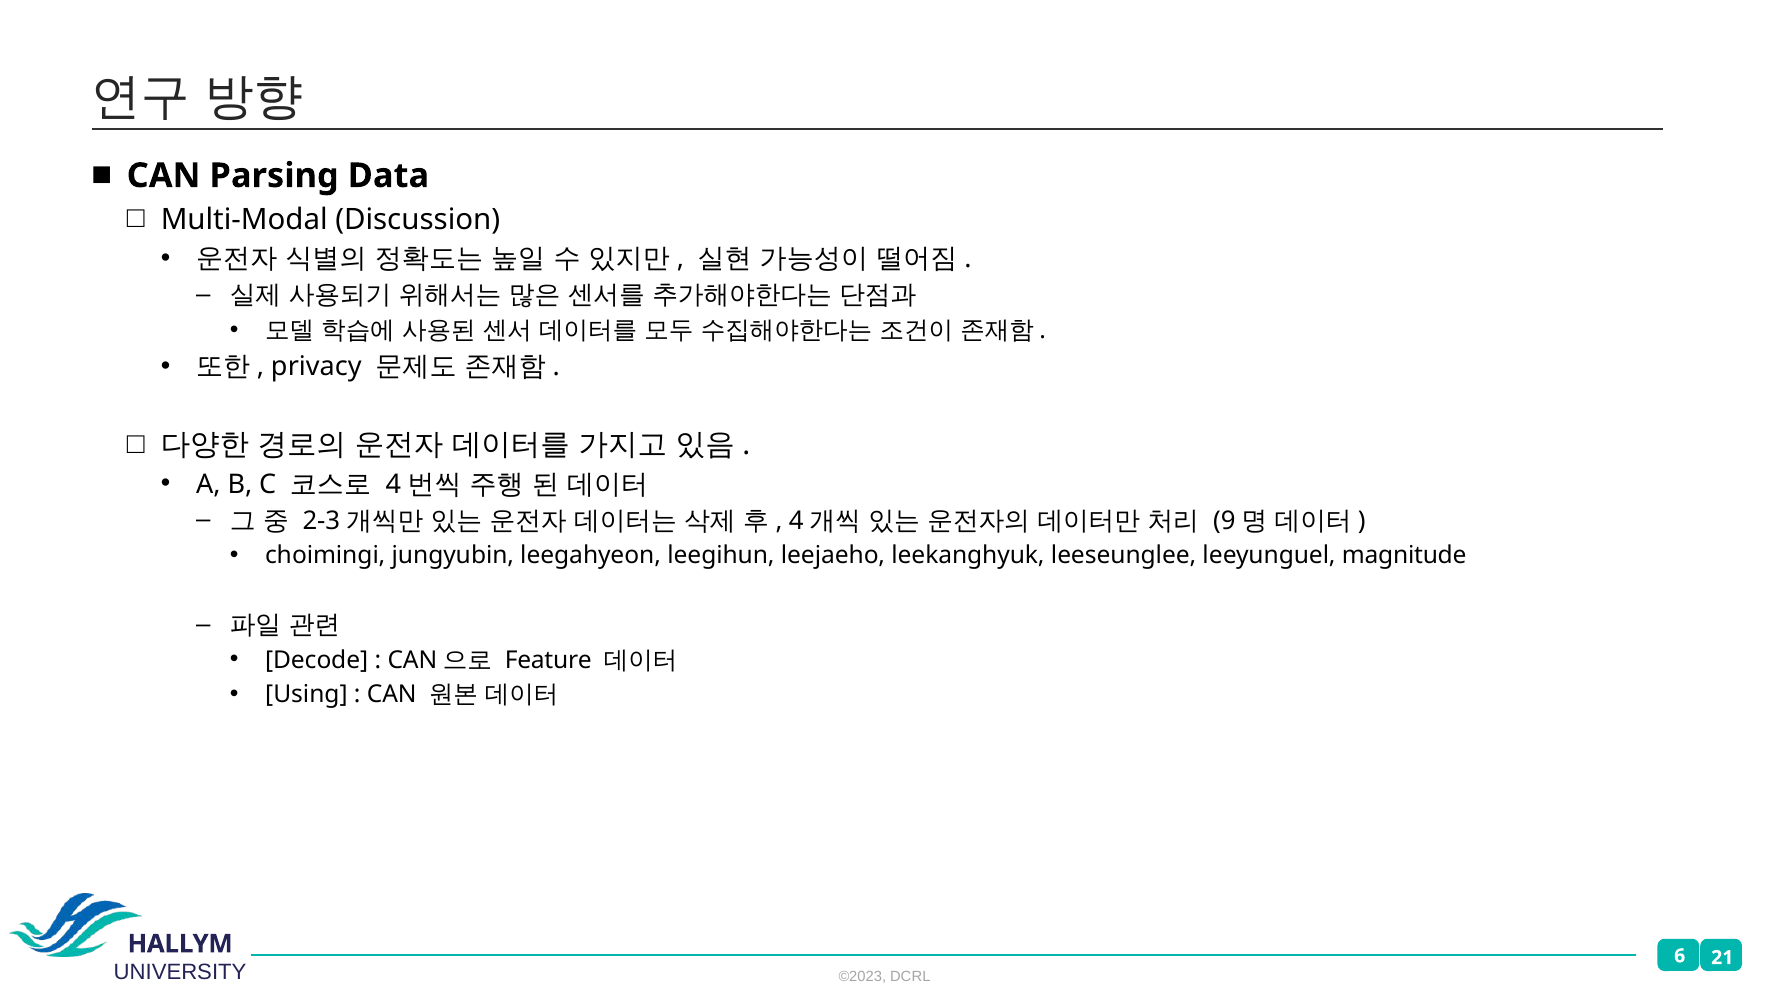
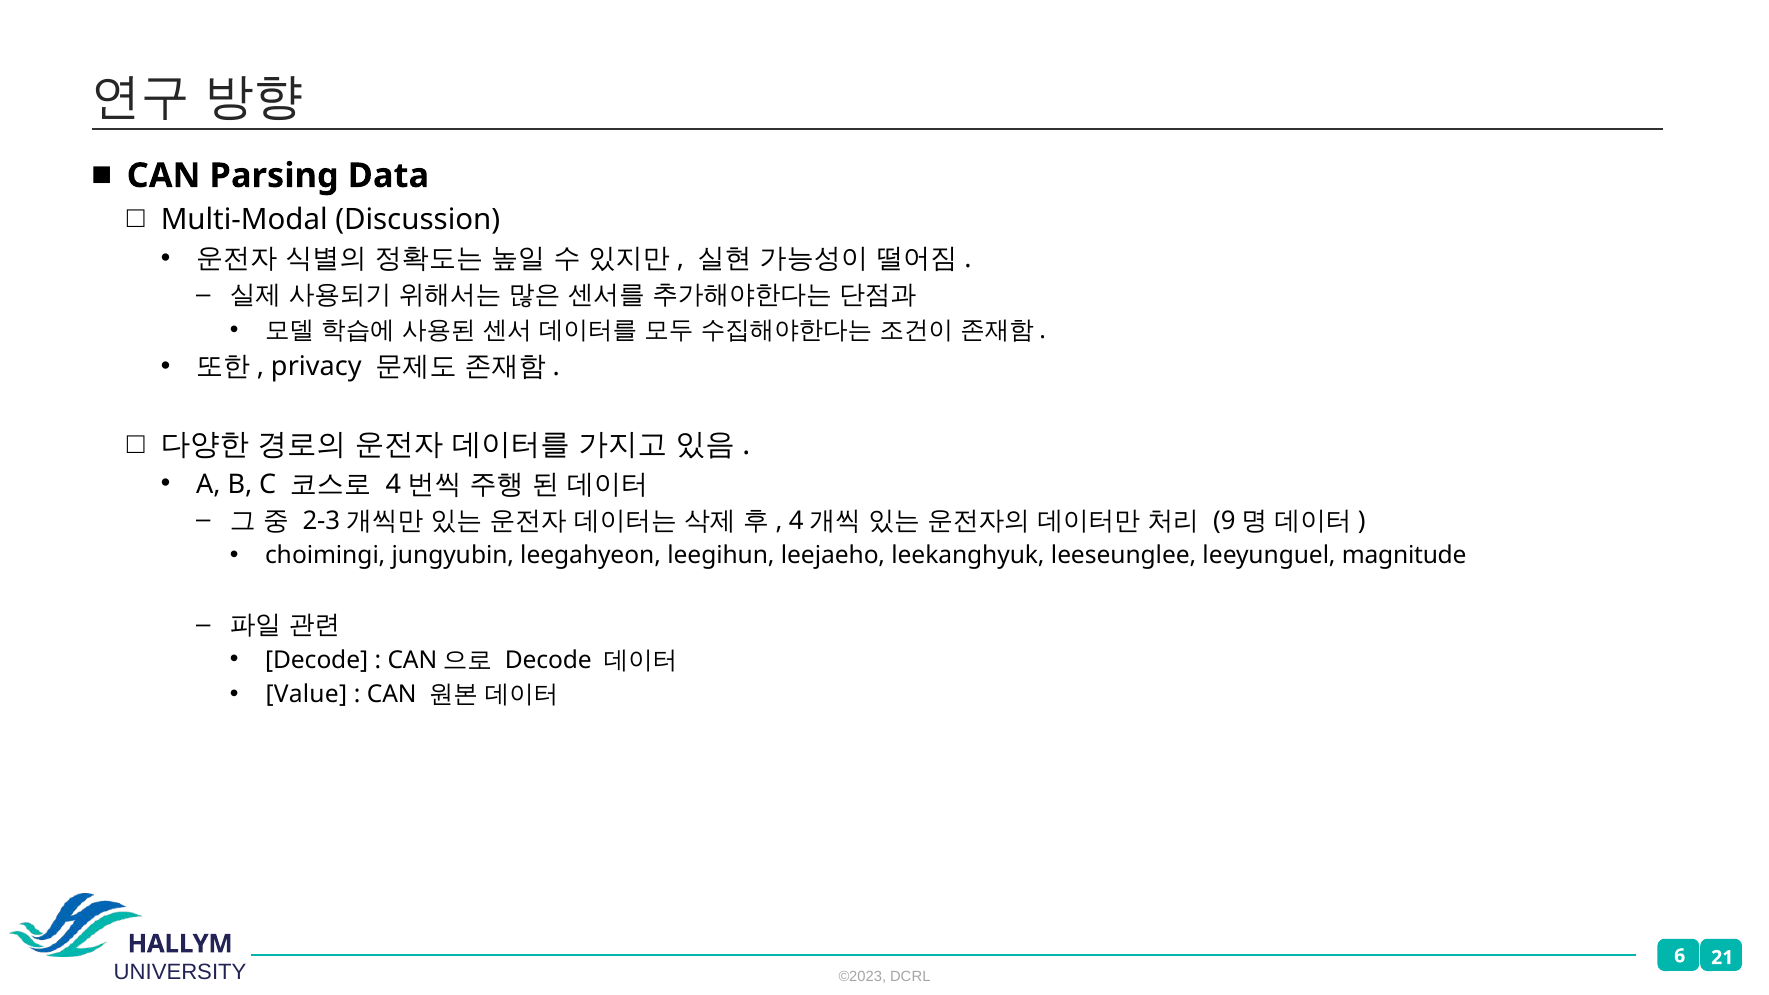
Feature: Feature -> Decode (548, 660)
Using: Using -> Value (306, 695)
